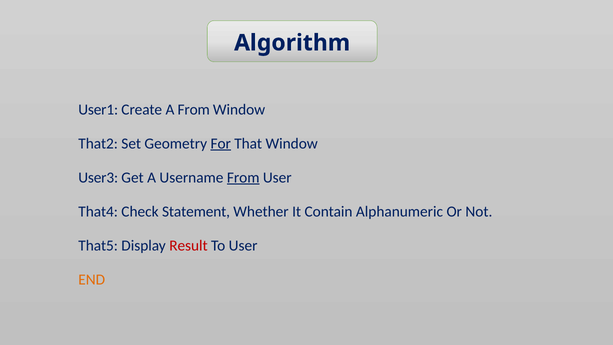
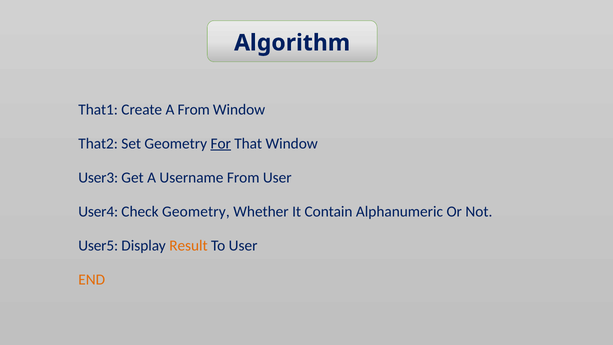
User1: User1 -> That1 (98, 109)
From underline: present -> none (243, 177)
That4: That4 -> User4 (98, 211)
Check Statement: Statement -> Geometry (196, 211)
That5: That5 -> User5 (98, 245)
Result colour: red -> orange (188, 245)
